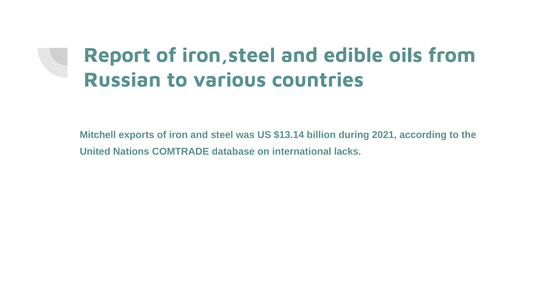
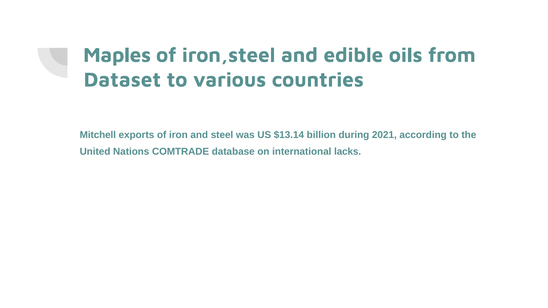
Report: Report -> Maples (117, 55)
Russian: Russian -> Dataset (122, 80)
